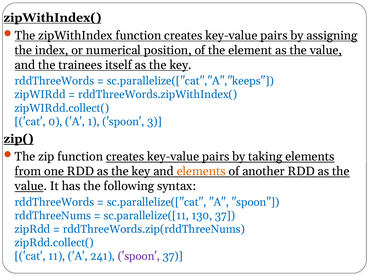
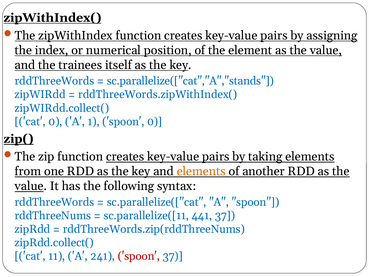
sc.parallelize(["cat","A","keeps: sc.parallelize(["cat","A","keeps -> sc.parallelize(["cat","A","stands (190, 81)
spoon 3: 3 -> 0 (155, 121)
130: 130 -> 441 (202, 215)
spoon colour: purple -> red (139, 256)
